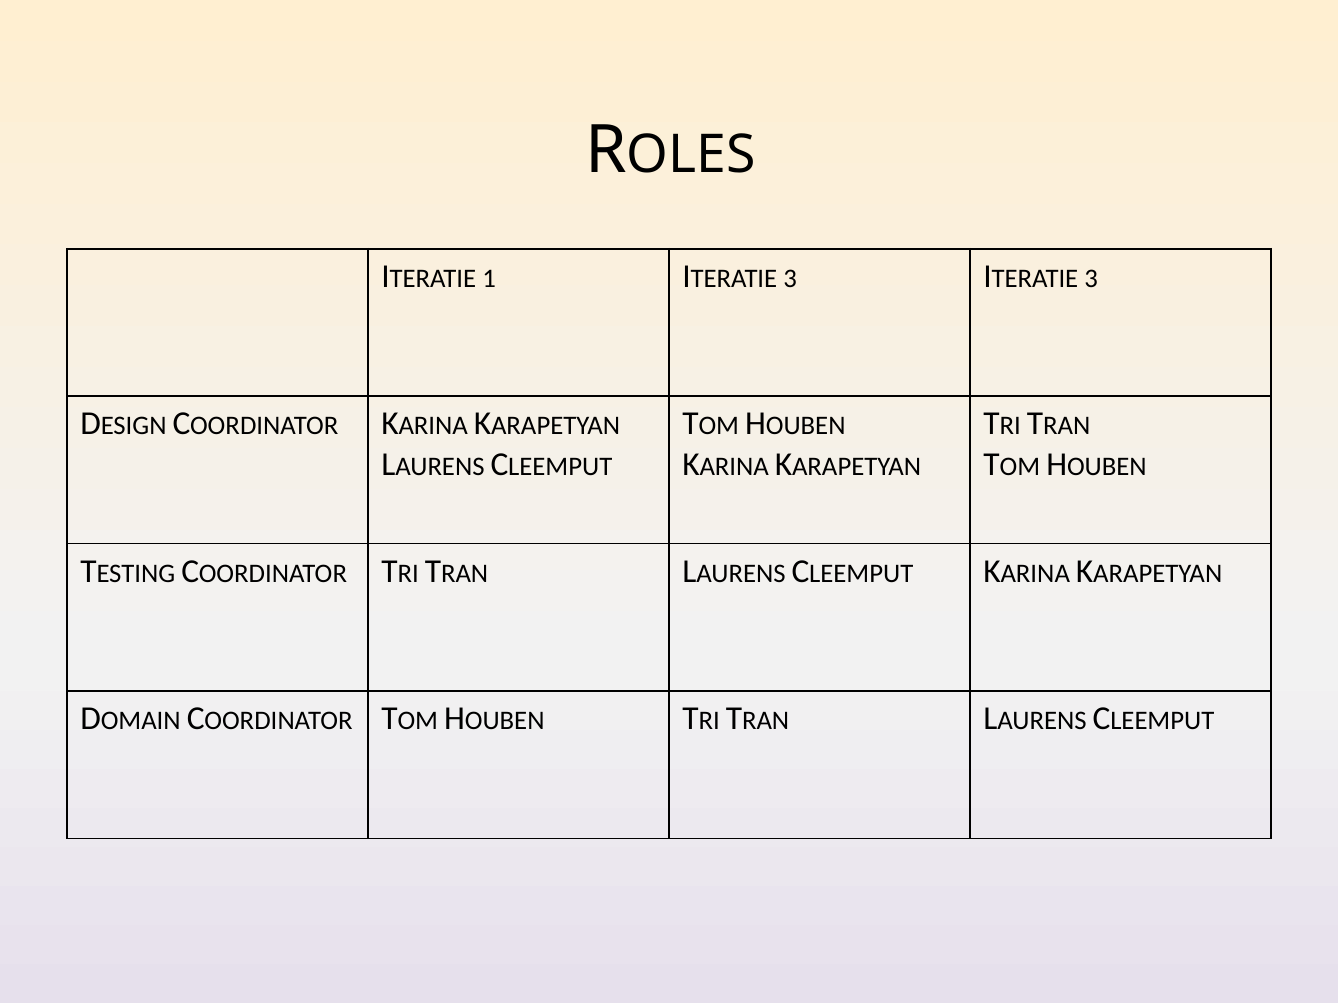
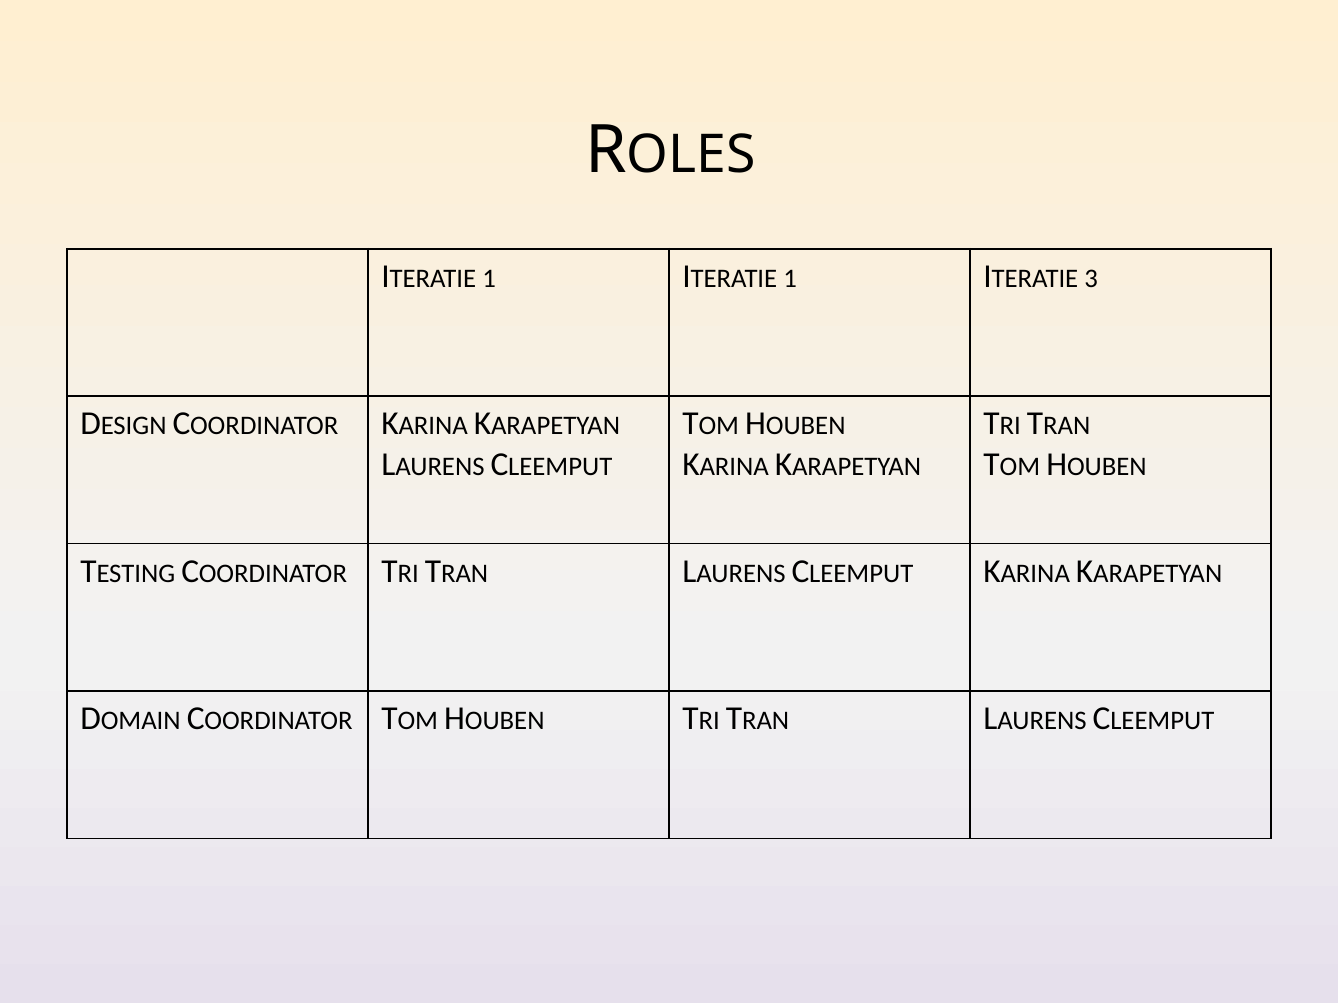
3: 3 -> 1 (790, 279)
